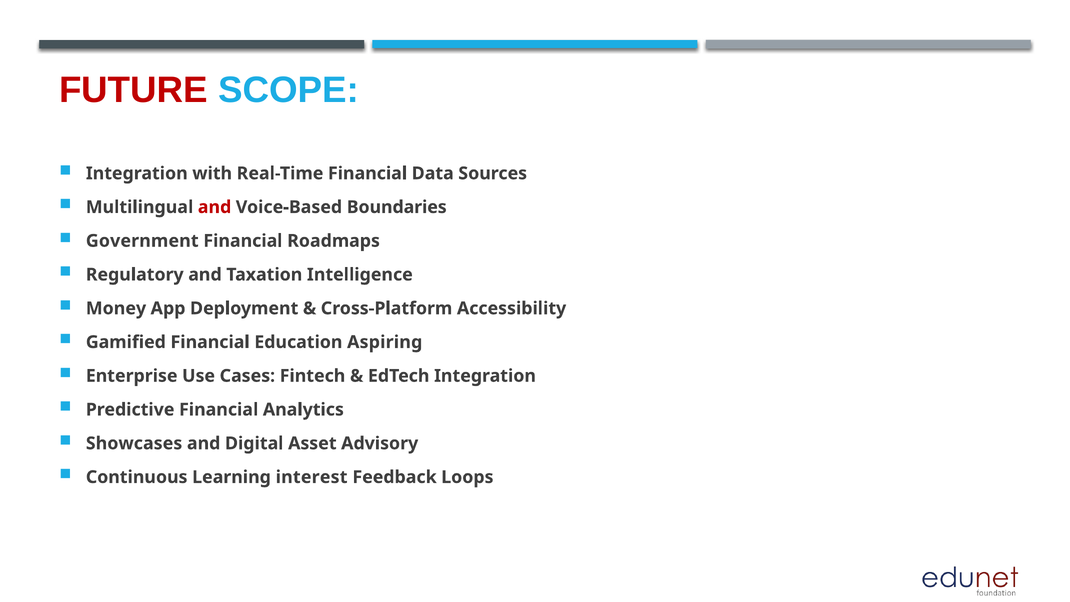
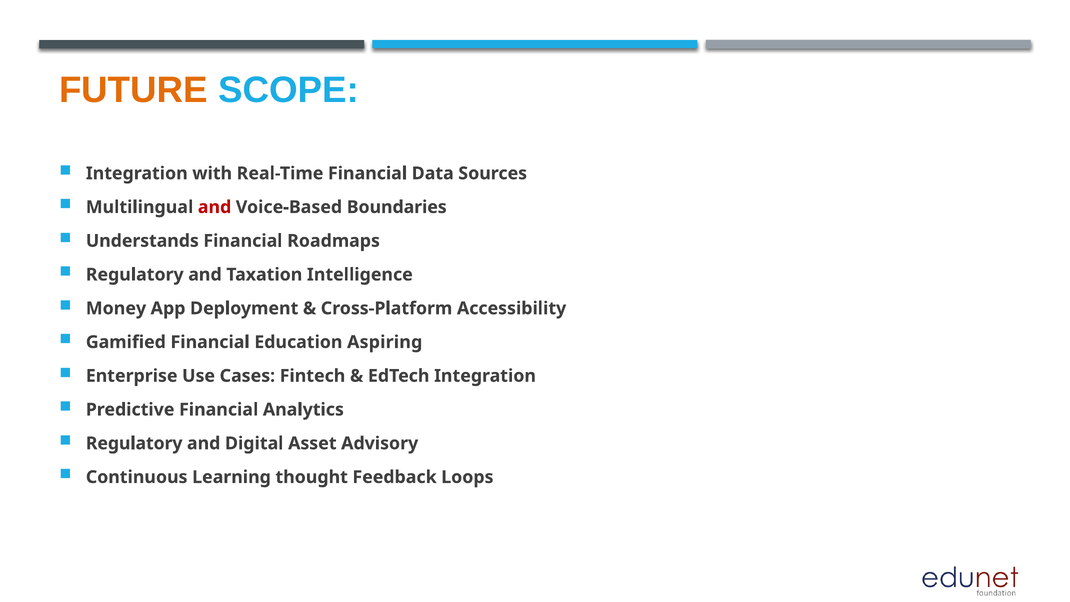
FUTURE colour: red -> orange (133, 90)
Government: Government -> Understands (142, 241)
Showcases: Showcases -> Regulatory (134, 443)
interest: interest -> thought (312, 477)
